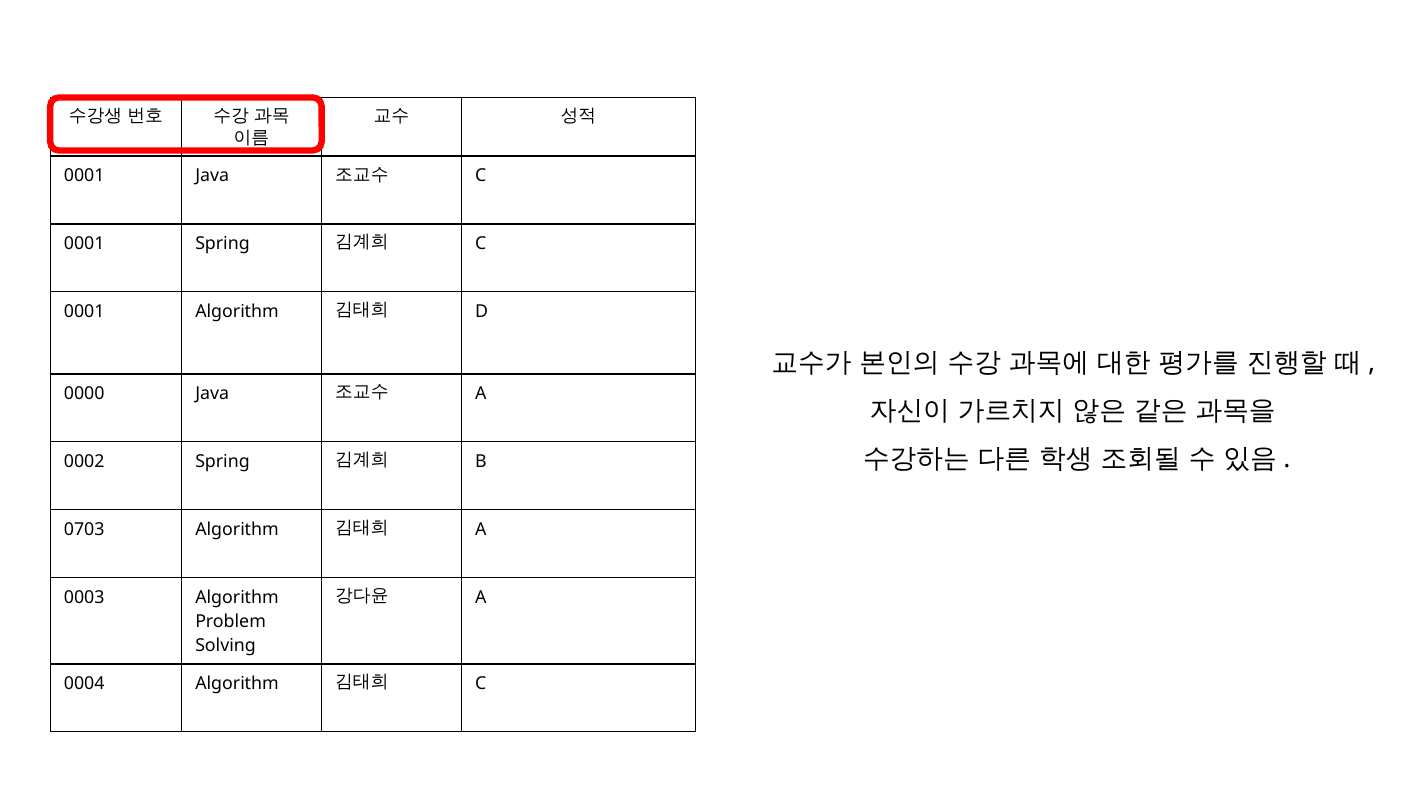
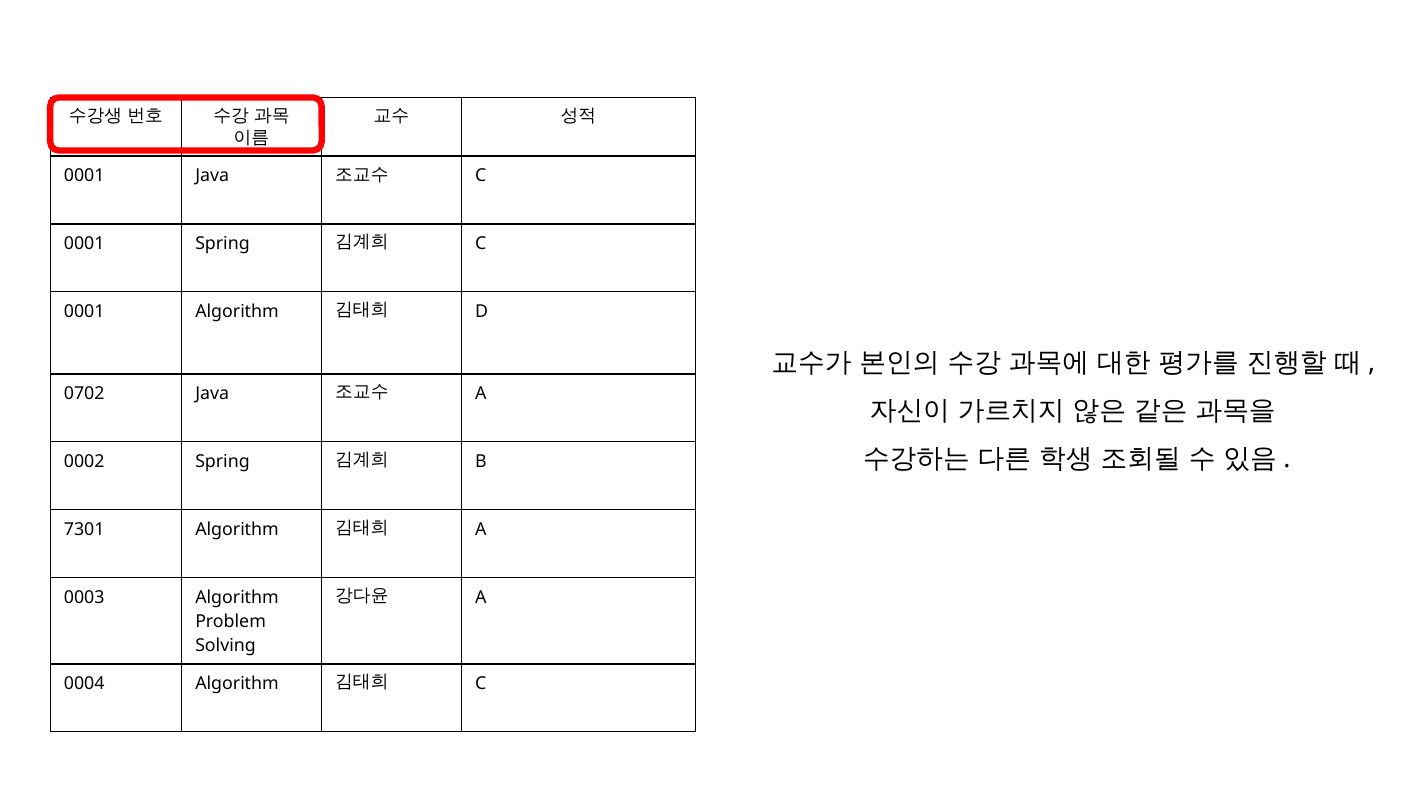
0000: 0000 -> 0702 (84, 394)
0703: 0703 -> 7301 (84, 529)
